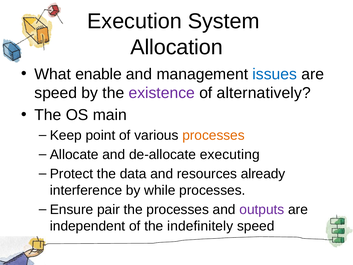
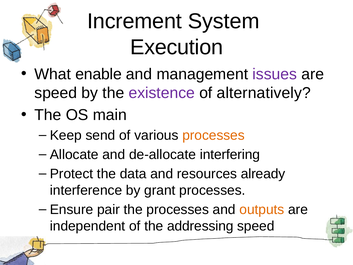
Execution: Execution -> Increment (135, 21)
Allocation: Allocation -> Execution (177, 47)
issues colour: blue -> purple (275, 74)
point: point -> send (100, 135)
executing: executing -> interfering (230, 154)
while: while -> grant (160, 190)
outputs colour: purple -> orange (262, 209)
indefinitely: indefinitely -> addressing (200, 226)
